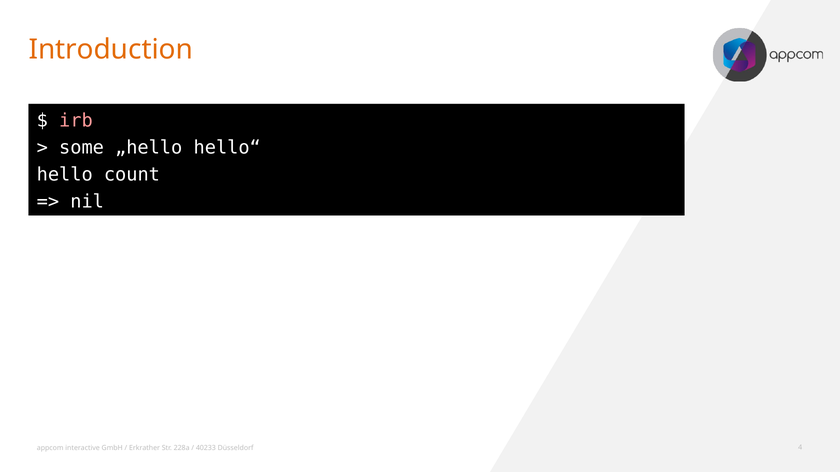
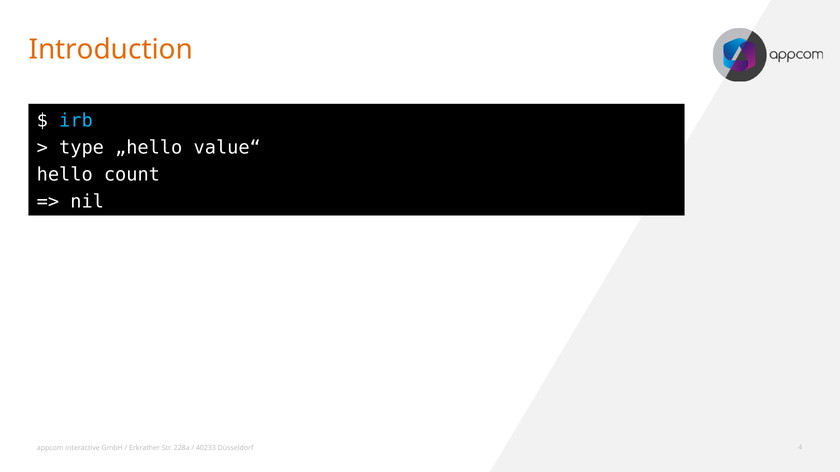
irb colour: pink -> light blue (76, 121)
some: some -> type (82, 148)
hello“: hello“ -> value“ (227, 148)
